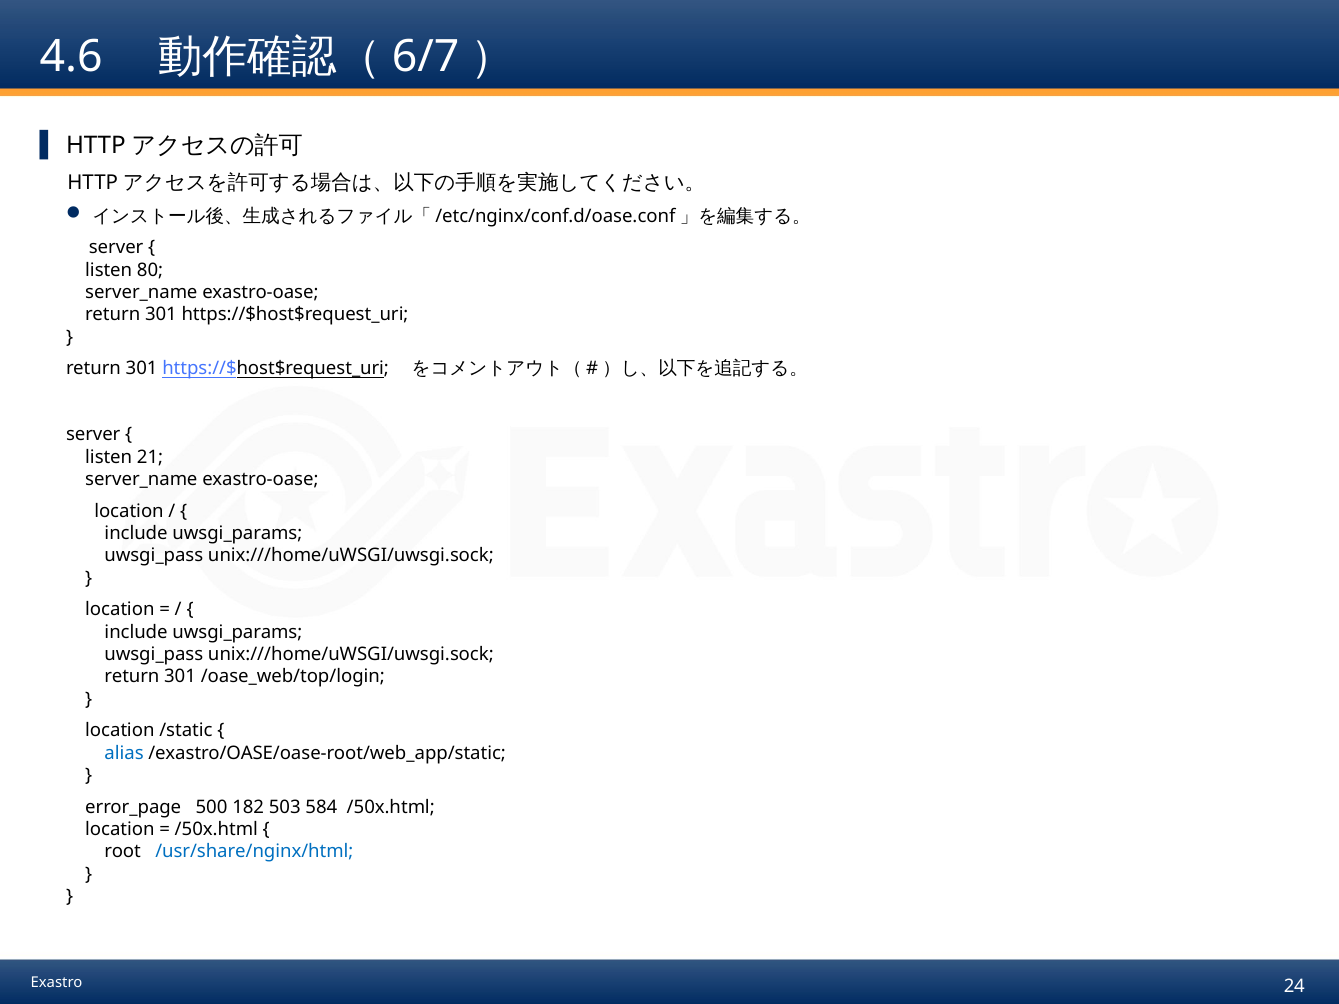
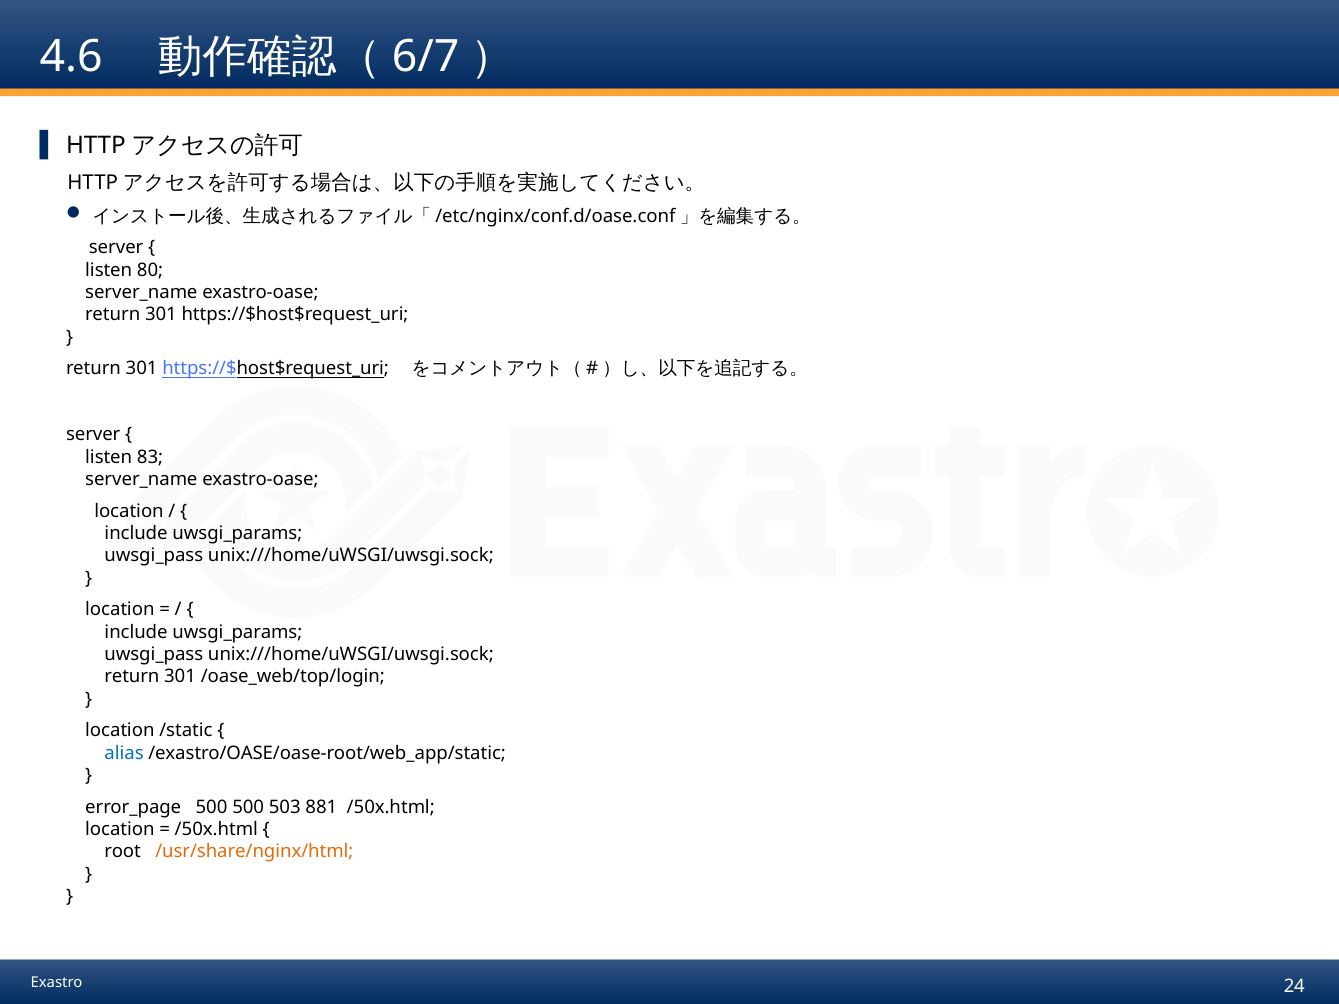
21: 21 -> 83 (150, 457)
500 182: 182 -> 500 (248, 807)
584: 584 -> 881 (321, 807)
/usr/share/nginx/html colour: blue -> orange (254, 852)
